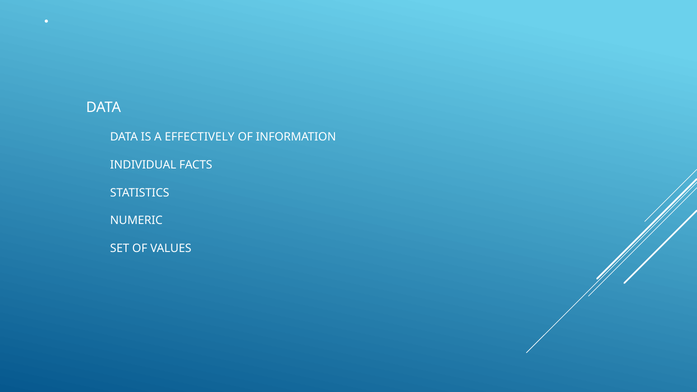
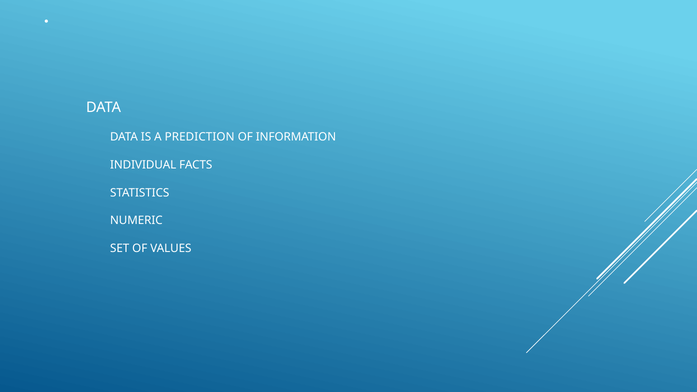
EFFECTIVELY: EFFECTIVELY -> PREDICTION (200, 137)
